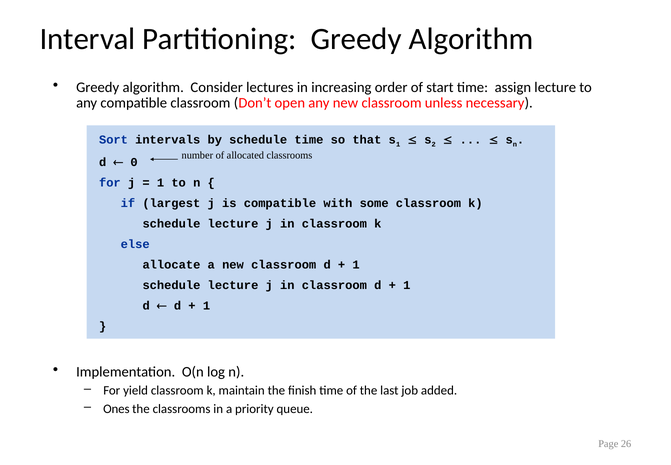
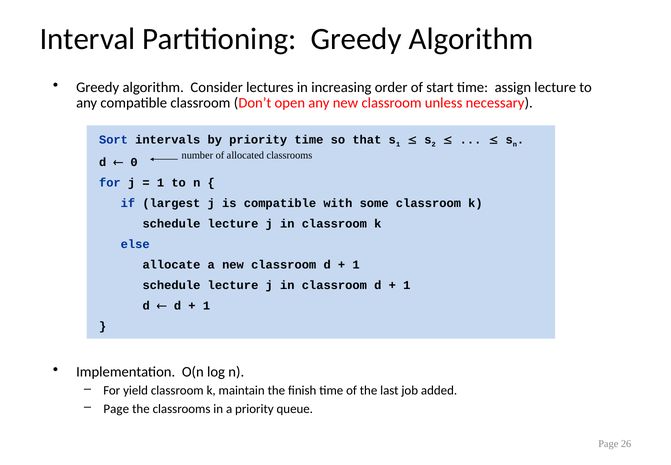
by schedule: schedule -> priority (258, 140)
Ones: Ones -> Page (116, 409)
